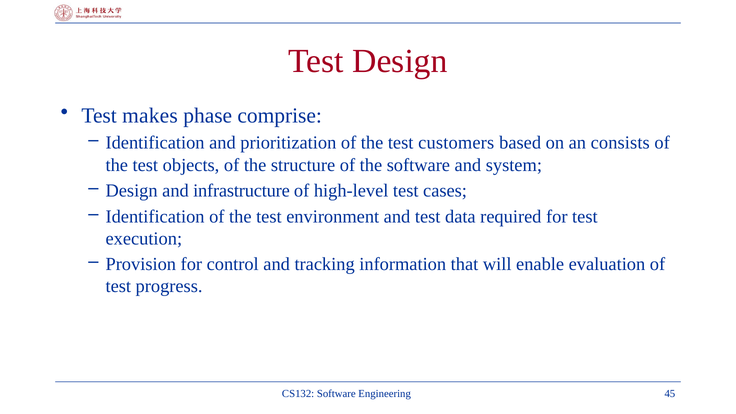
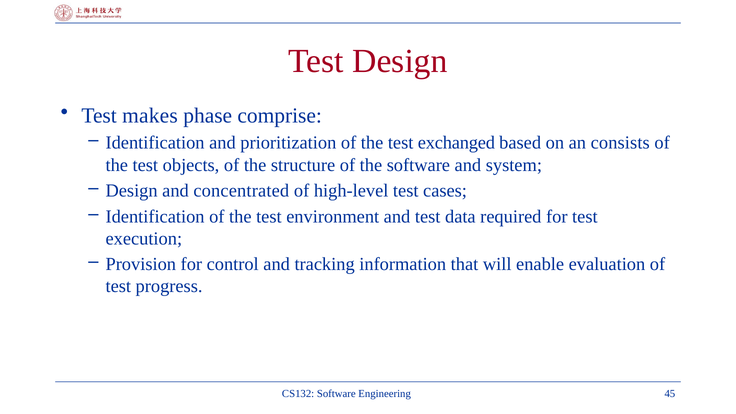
customers: customers -> exchanged (456, 143)
infrastructure: infrastructure -> concentrated (241, 191)
